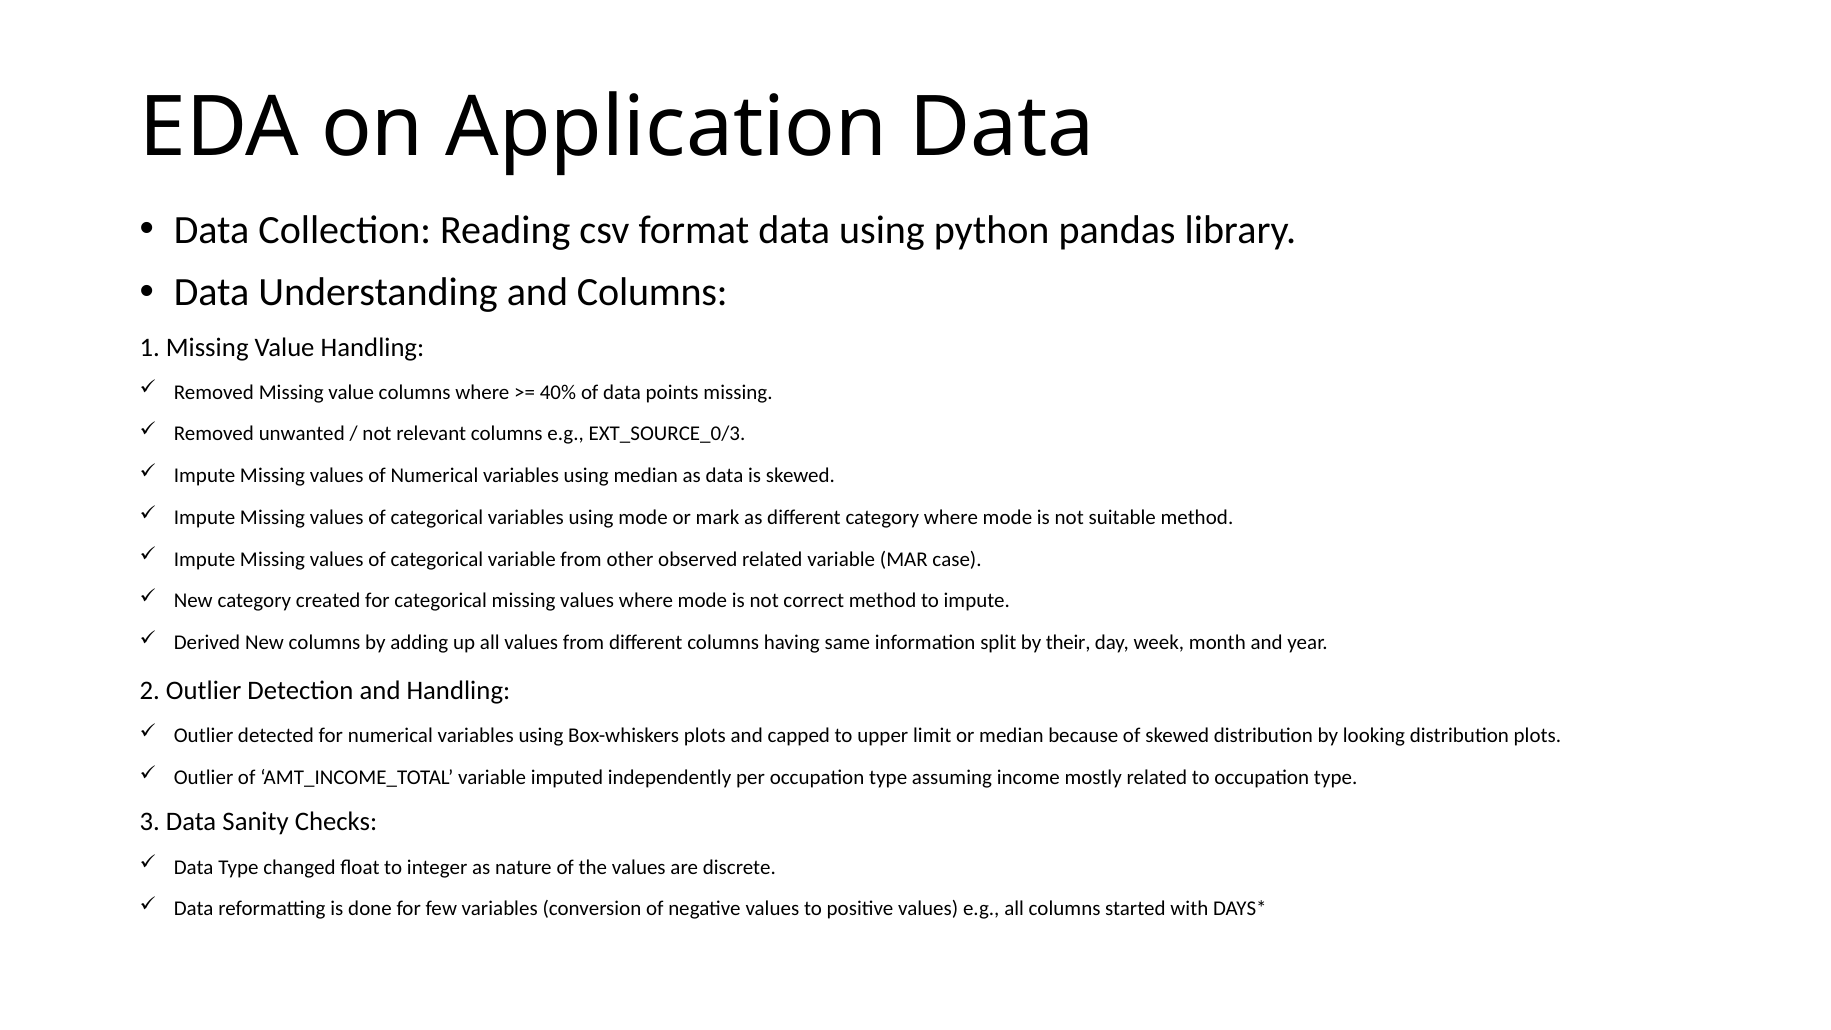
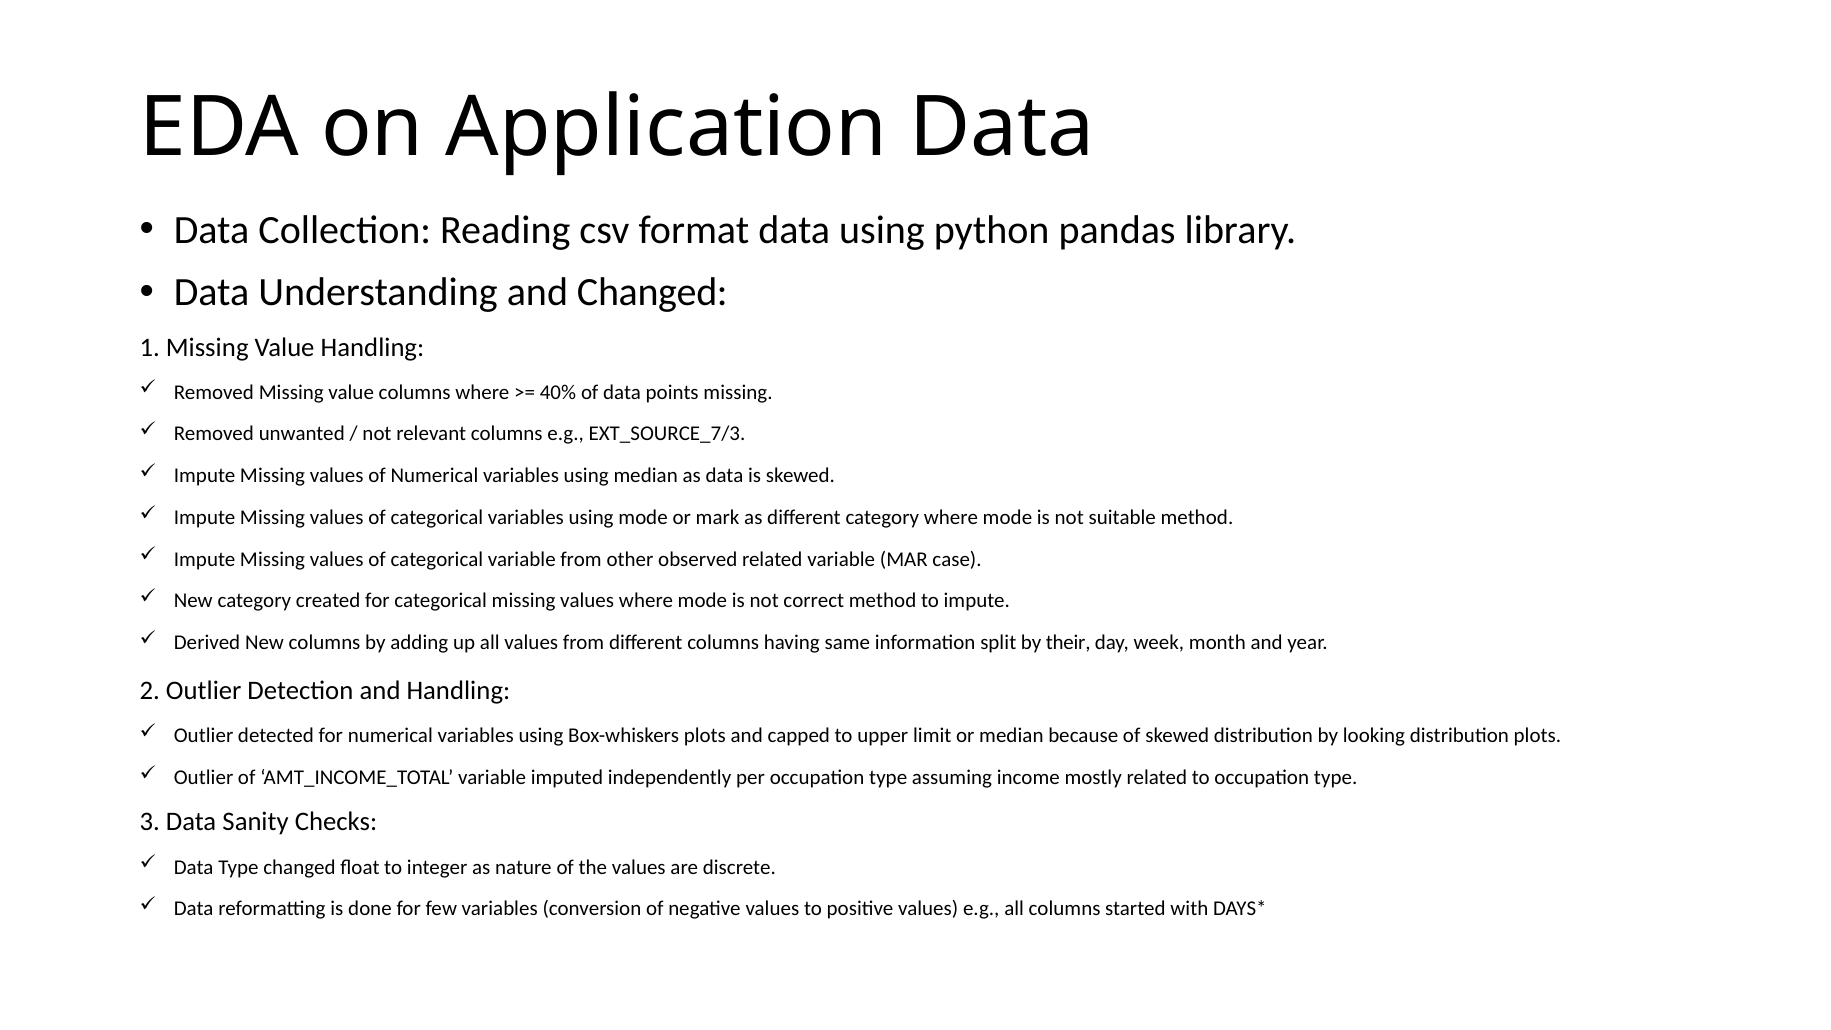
and Columns: Columns -> Changed (652, 292)
EXT_SOURCE_0/3: EXT_SOURCE_0/3 -> EXT_SOURCE_7/3 (667, 434)
